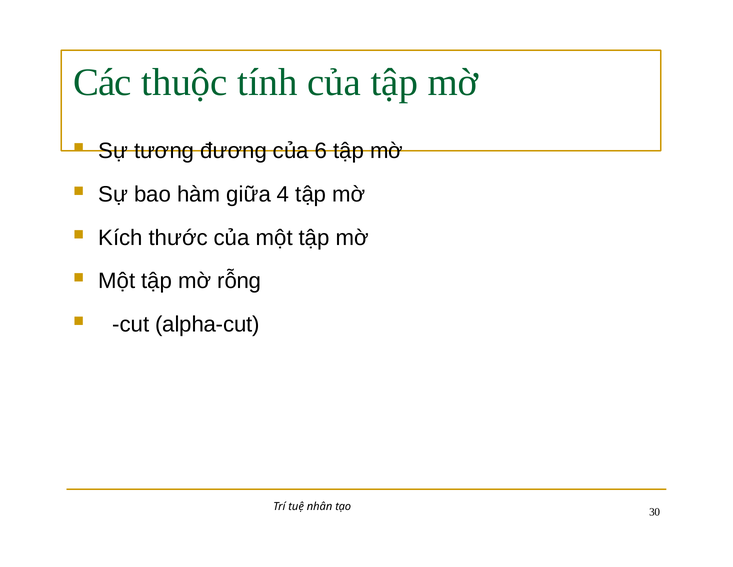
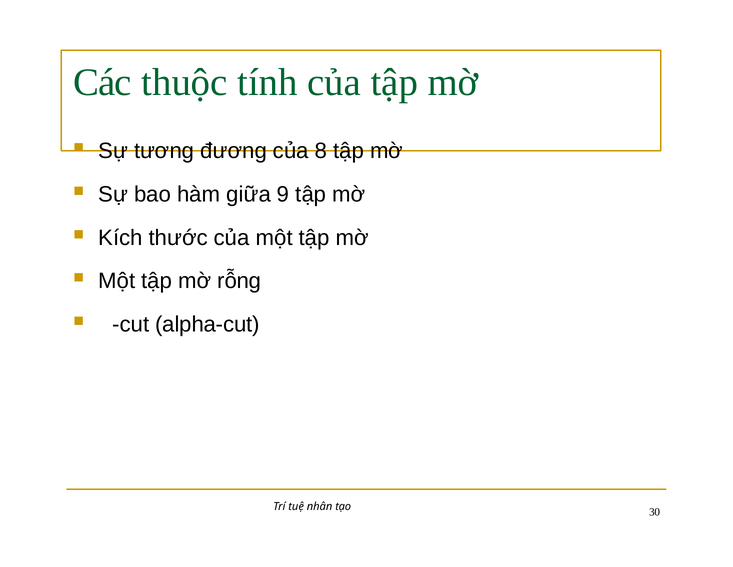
6: 6 -> 8 (321, 151)
4: 4 -> 9 (283, 194)
